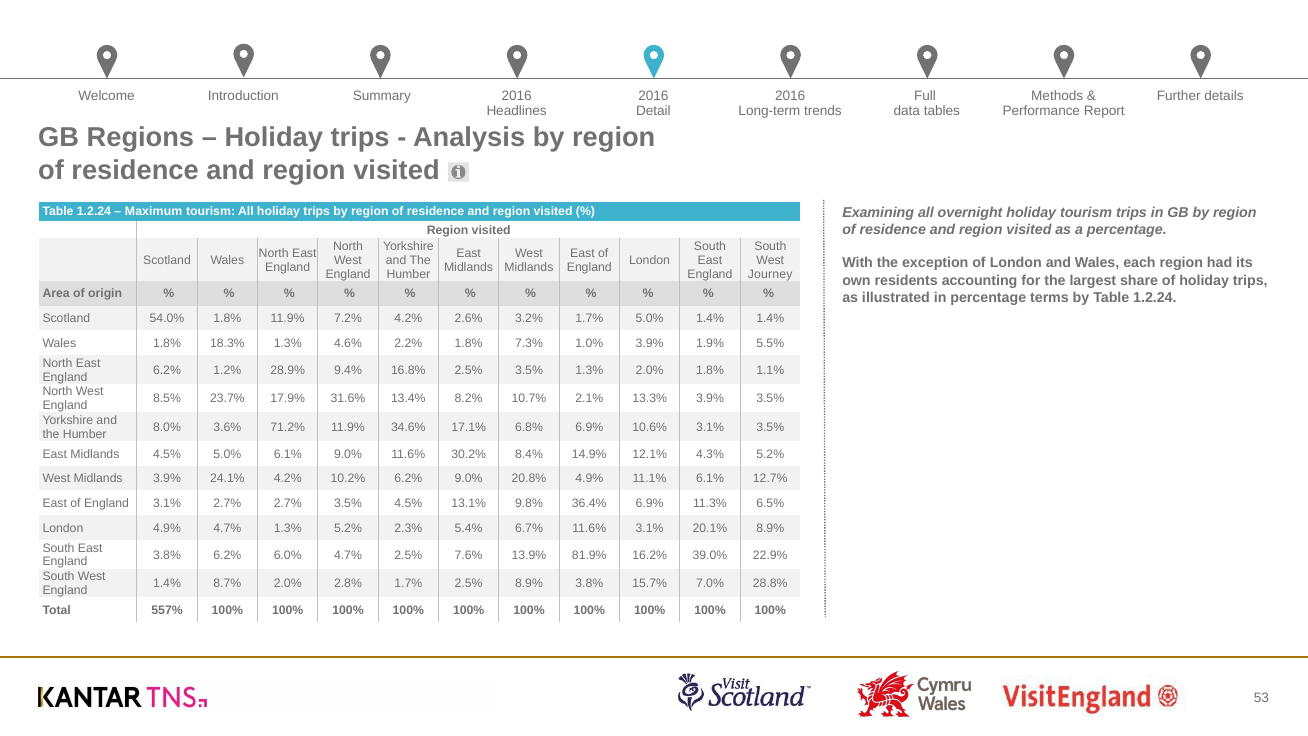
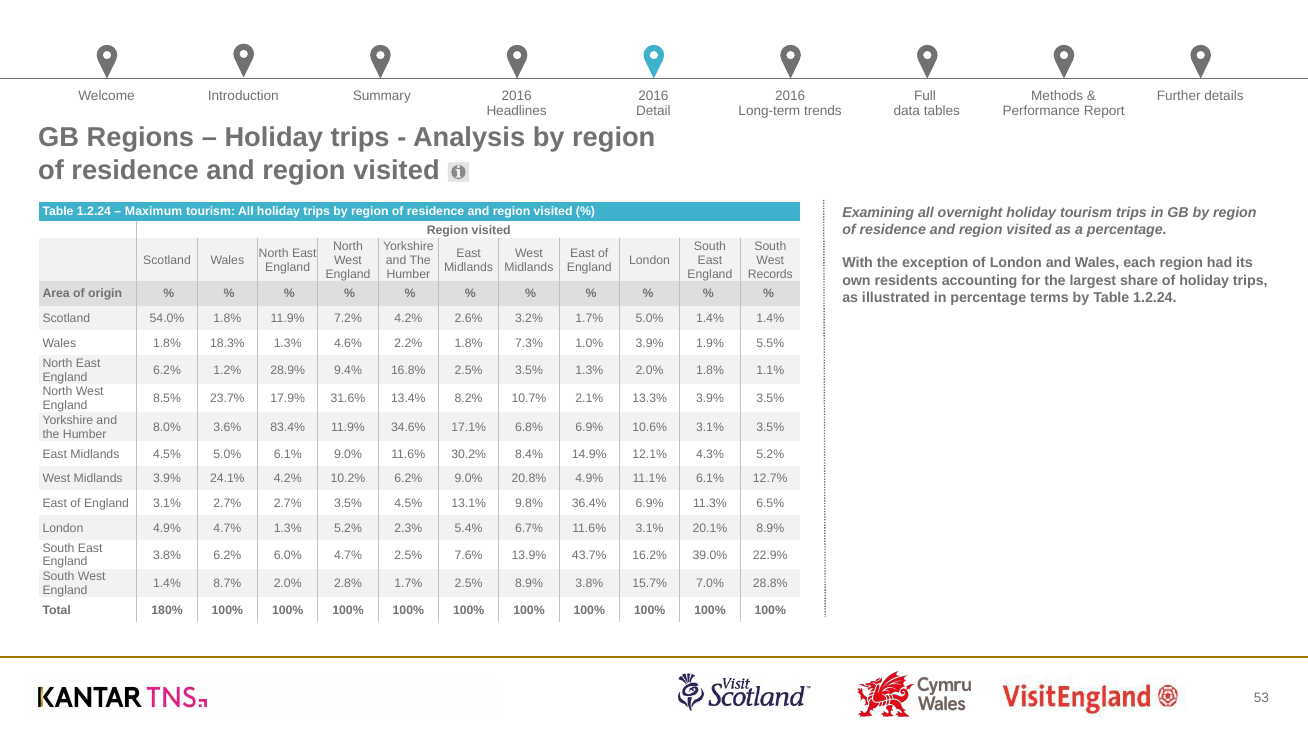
Journey: Journey -> Records (770, 274)
71.2%: 71.2% -> 83.4% (288, 427)
81.9%: 81.9% -> 43.7% (589, 555)
557%: 557% -> 180% (167, 610)
